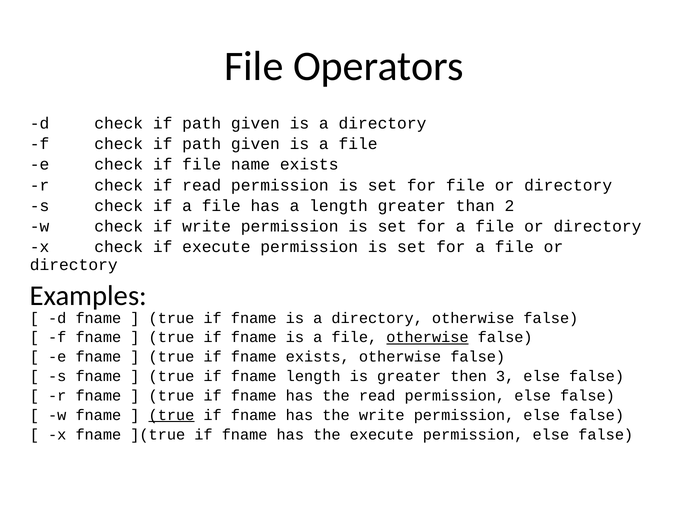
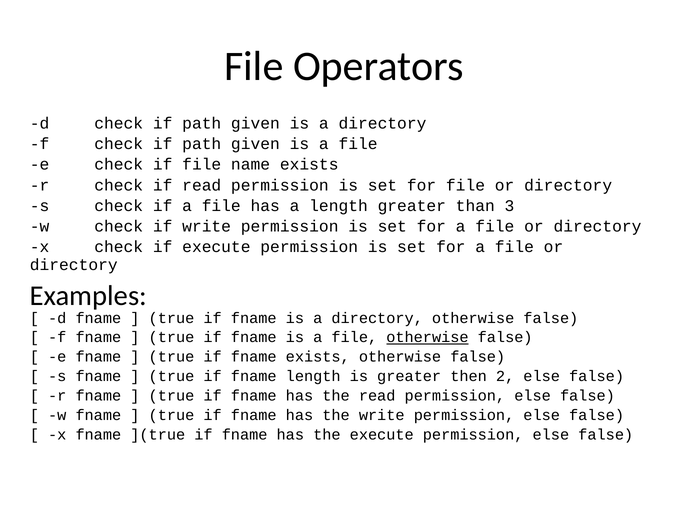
2: 2 -> 3 (509, 206)
3: 3 -> 2 (505, 376)
true underline: present -> none (171, 415)
